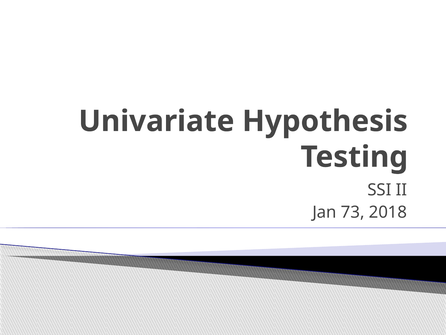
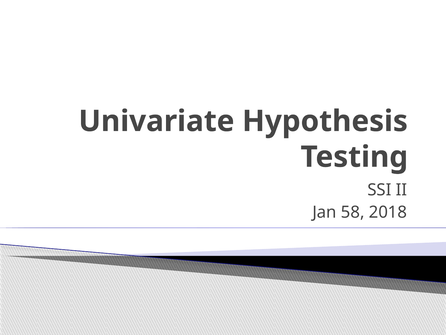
73: 73 -> 58 (353, 212)
